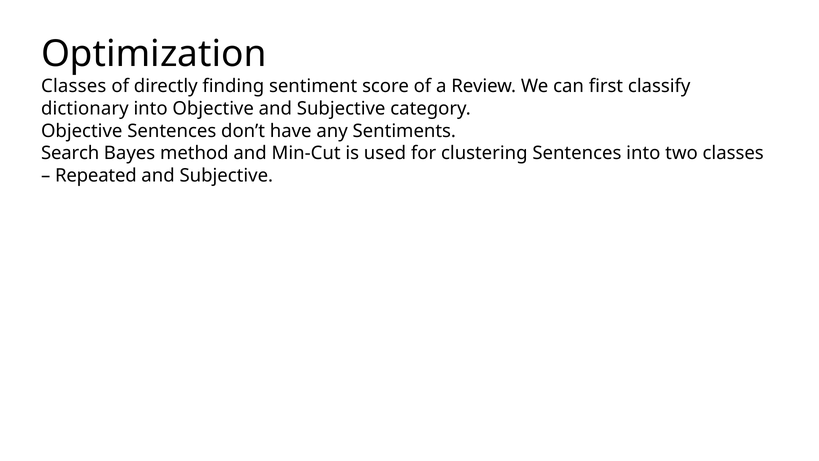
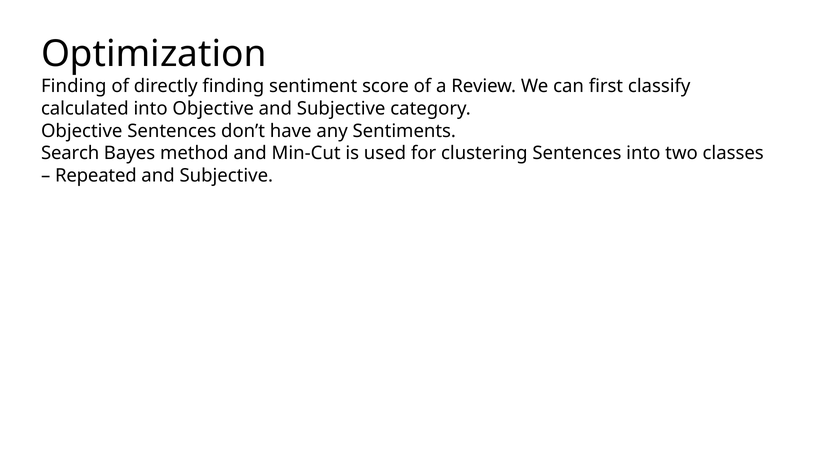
Classes: Classes -> Finding (74, 86)
dictionary: dictionary -> calculated (85, 109)
